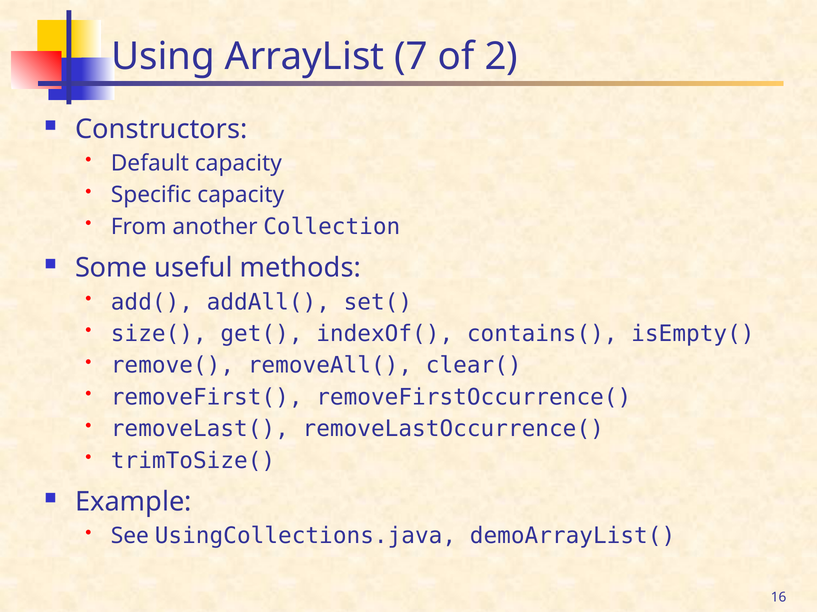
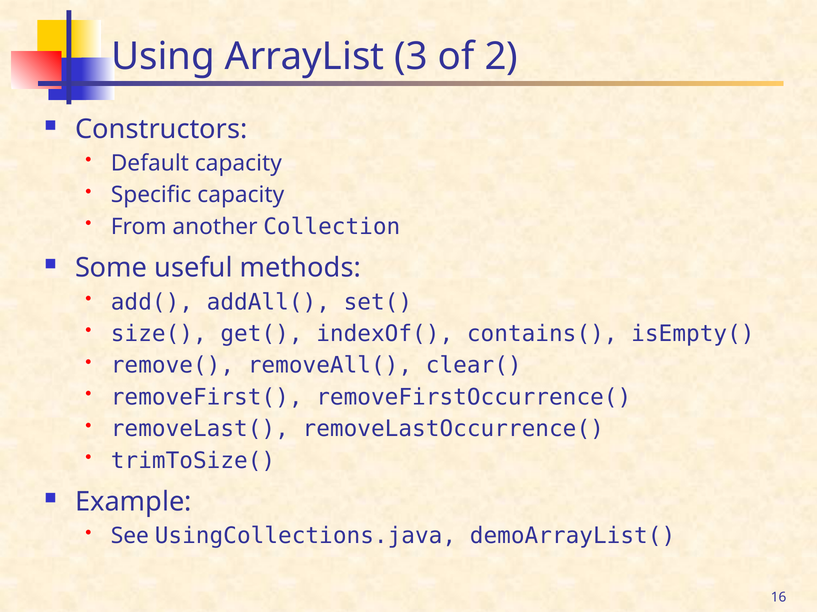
7: 7 -> 3 (411, 57)
